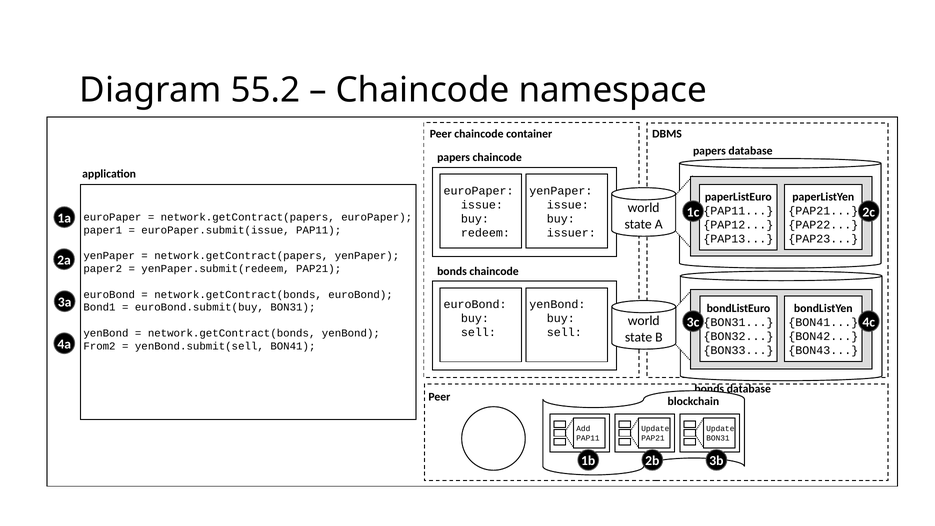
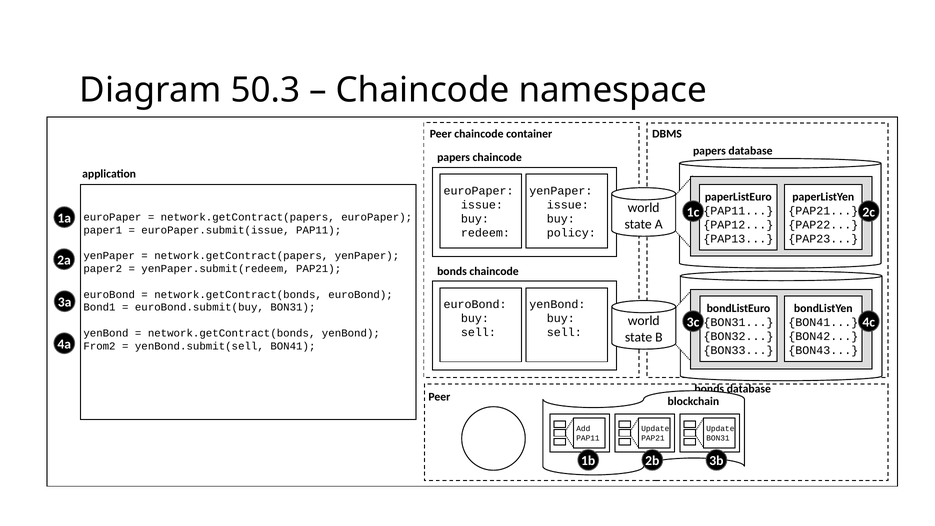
55.2: 55.2 -> 50.3 (265, 90)
issuer: issuer -> policy (571, 233)
